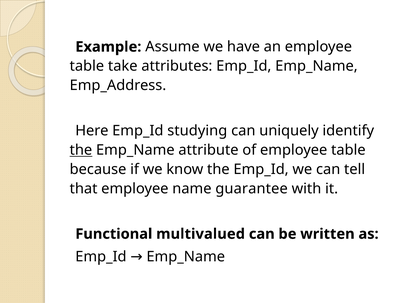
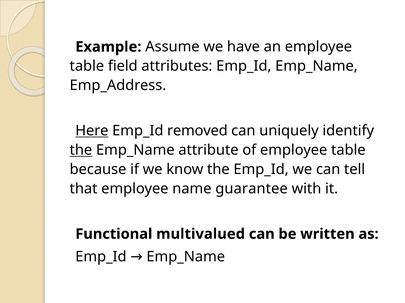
take: take -> field (123, 66)
Here underline: none -> present (92, 131)
studying: studying -> removed (197, 131)
